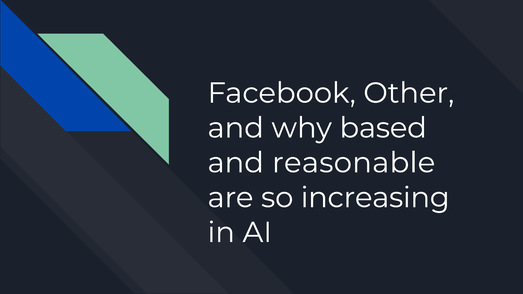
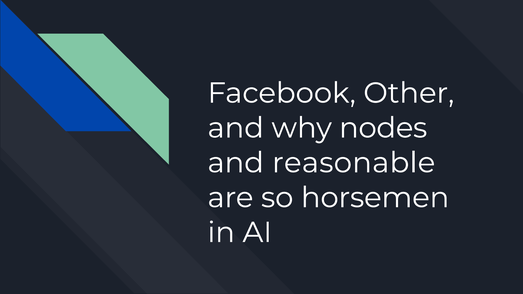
based: based -> nodes (383, 128)
increasing: increasing -> horsemen (375, 198)
